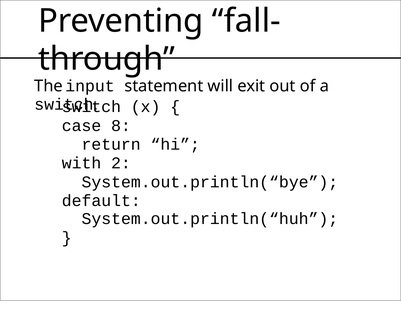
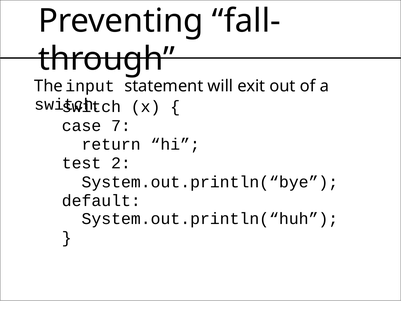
8: 8 -> 7 (121, 126)
with: with -> test (82, 163)
